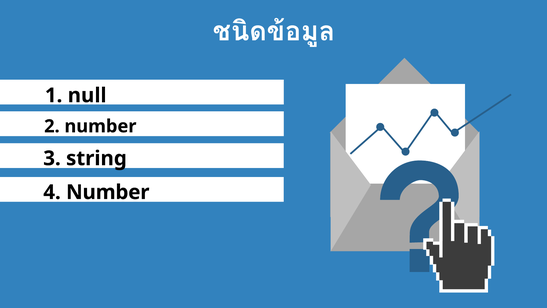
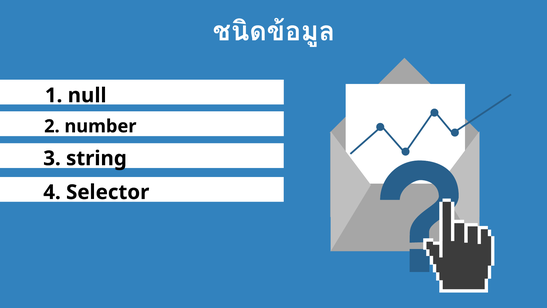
4 Number: Number -> Selector (108, 192)
